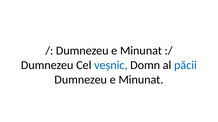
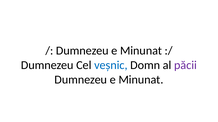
păcii colour: blue -> purple (185, 65)
